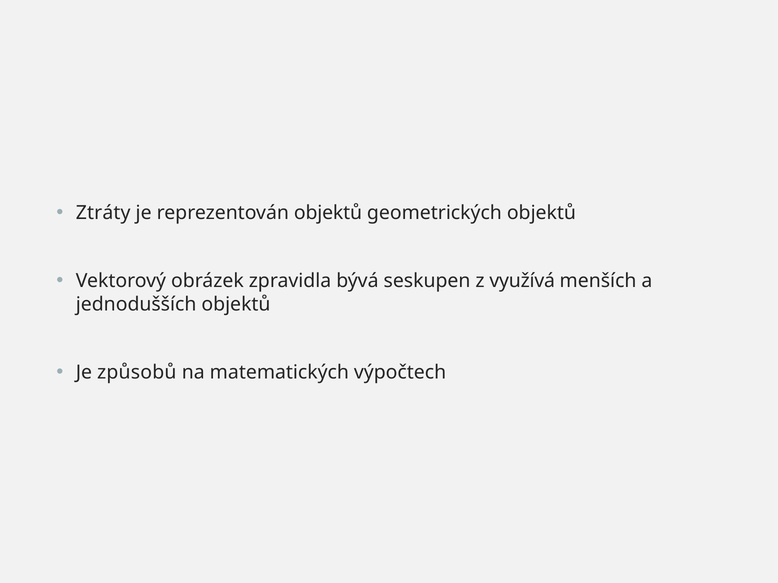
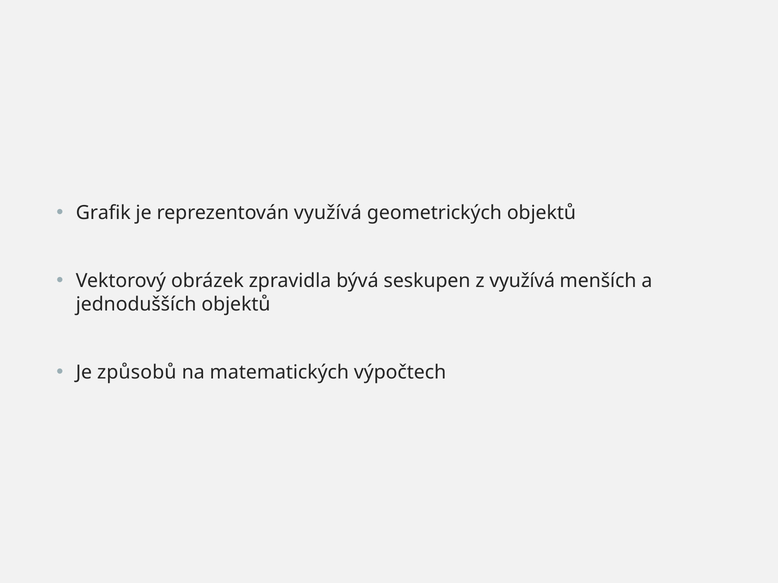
Ztráty: Ztráty -> Grafik (103, 213)
reprezentován objektů: objektů -> využívá (328, 213)
